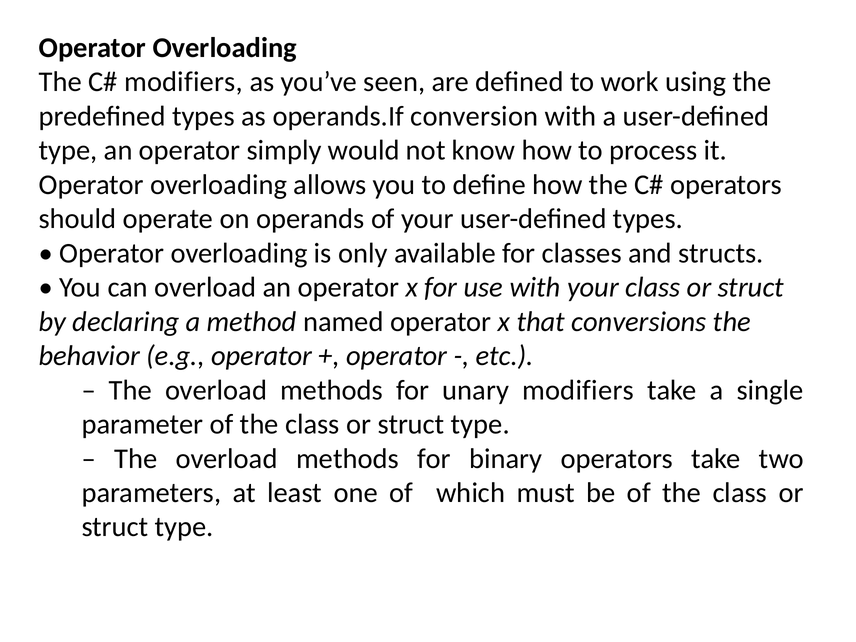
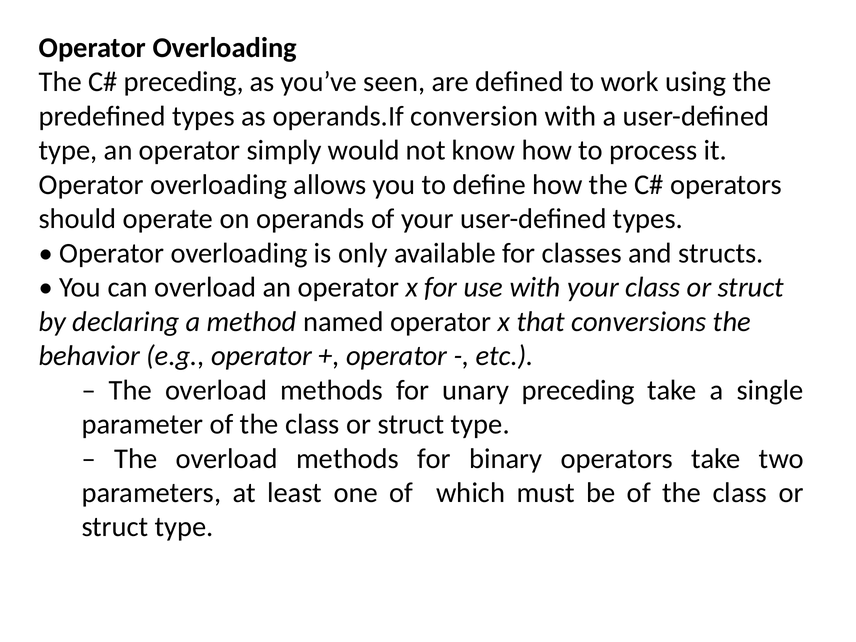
modifiers: modifiers -> preceding (184, 82)
unary modifiers: modifiers -> preceding (578, 390)
